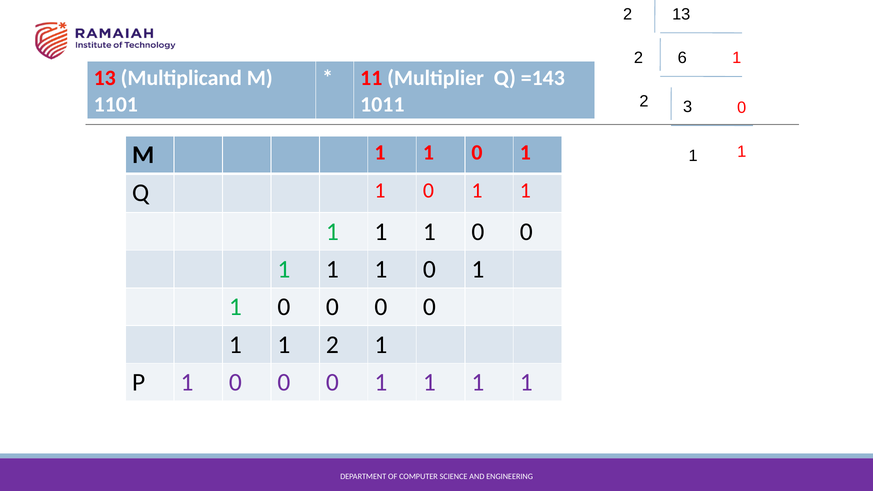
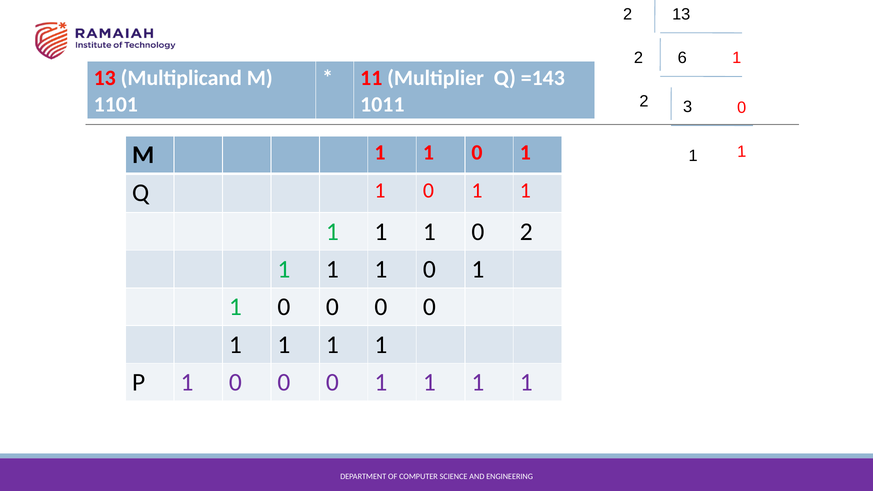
0: 0 -> 2 (526, 232)
2: 2 -> 1 (332, 345)
